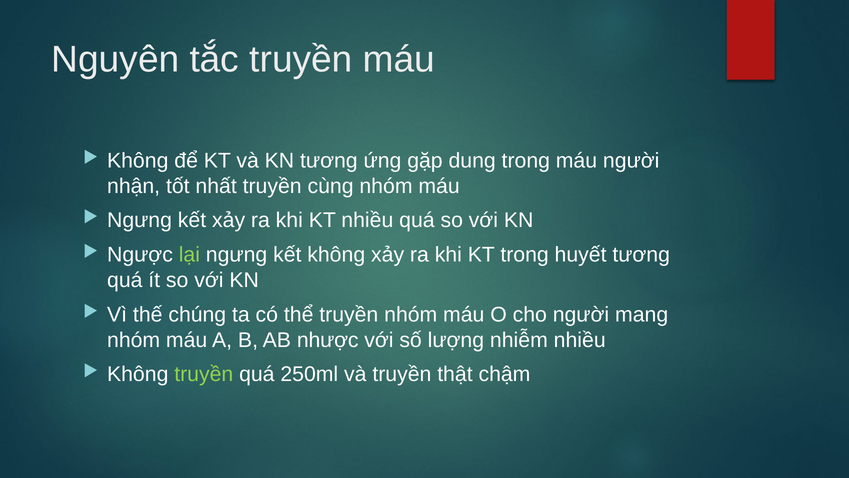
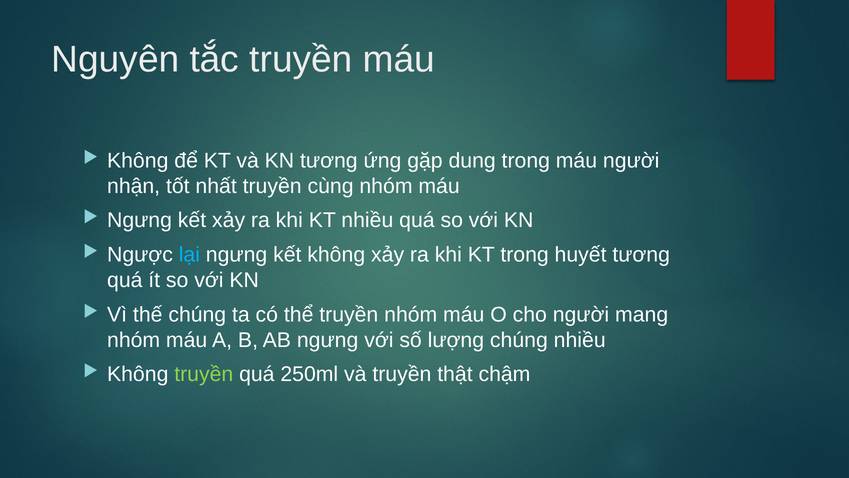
lại colour: light green -> light blue (189, 254)
AB nhược: nhược -> ngưng (328, 340)
lượng nhiễm: nhiễm -> chúng (519, 340)
